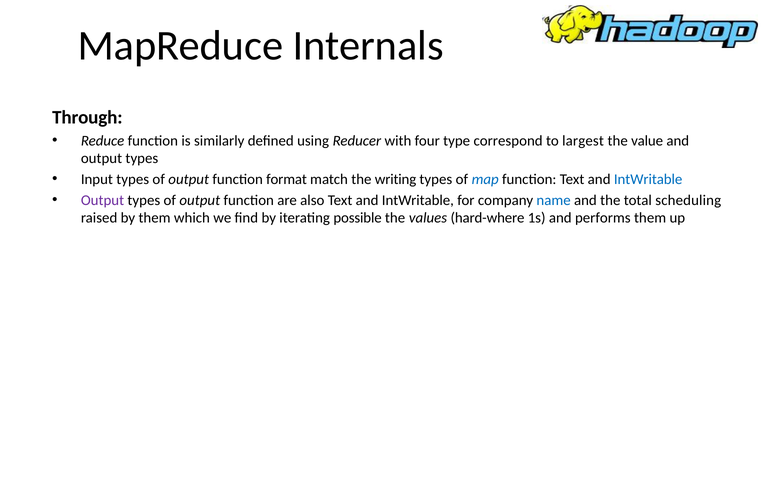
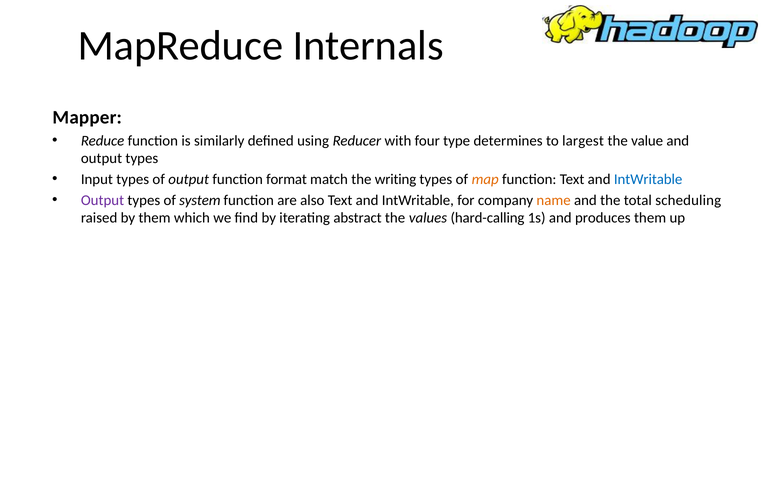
Through: Through -> Mapper (87, 117)
correspond: correspond -> determines (508, 140)
map colour: blue -> orange (485, 179)
output: output -> system (200, 200)
name colour: blue -> orange (554, 200)
possible: possible -> abstract (358, 218)
hard-where: hard-where -> hard-calling (487, 218)
performs: performs -> produces (603, 218)
